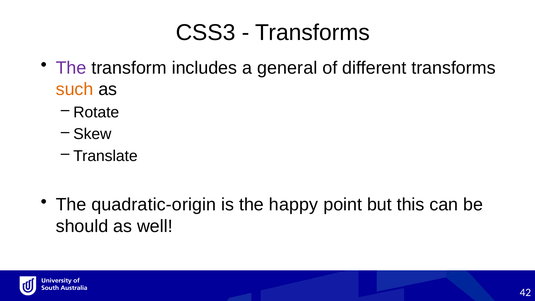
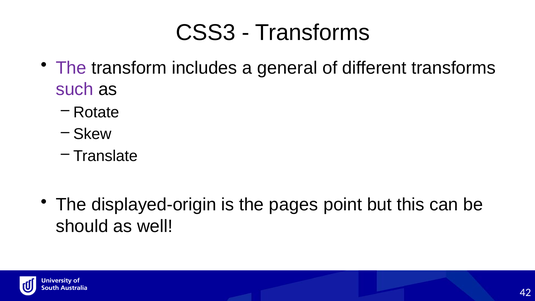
such colour: orange -> purple (75, 89)
quadratic-origin: quadratic-origin -> displayed-origin (154, 205)
happy: happy -> pages (294, 205)
